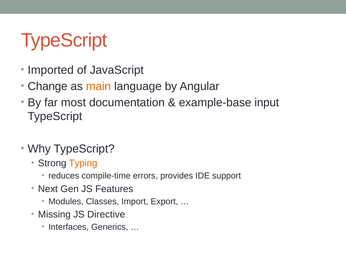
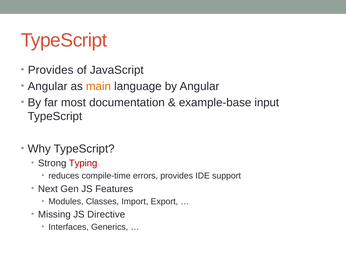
Imported: Imported -> Provides (51, 70)
Change: Change -> Angular (48, 86)
Typing colour: orange -> red (83, 163)
